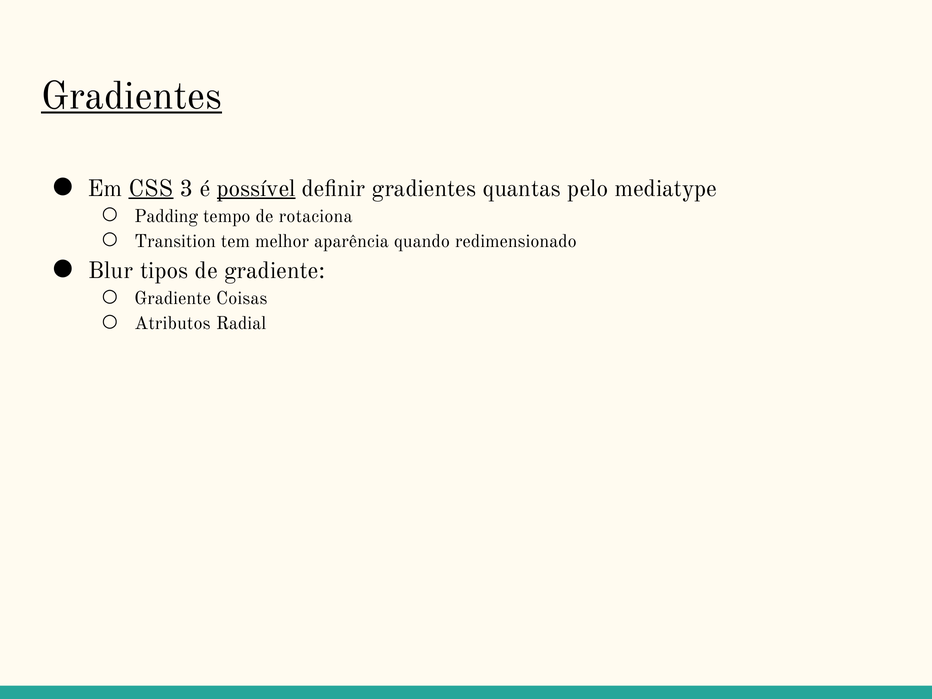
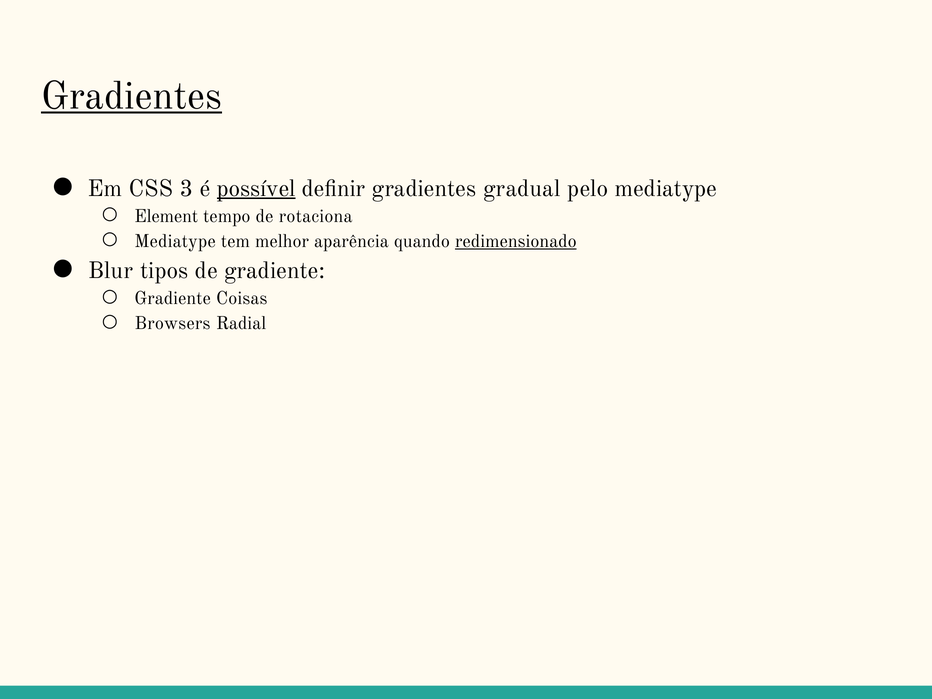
CSS underline: present -> none (151, 188)
quantas: quantas -> gradual (522, 188)
Padding: Padding -> Element (166, 216)
Transition: Transition -> Mediatype (175, 241)
redimensionado underline: none -> present (516, 241)
Atributos: Atributos -> Browsers (172, 323)
